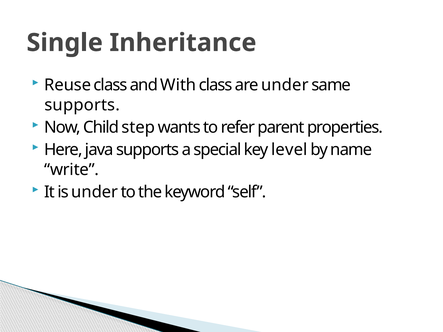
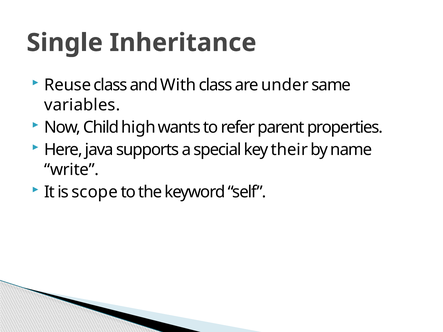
supports: supports -> variables (82, 105)
step: step -> high (138, 127)
level: level -> their (289, 150)
is under: under -> scope (95, 192)
